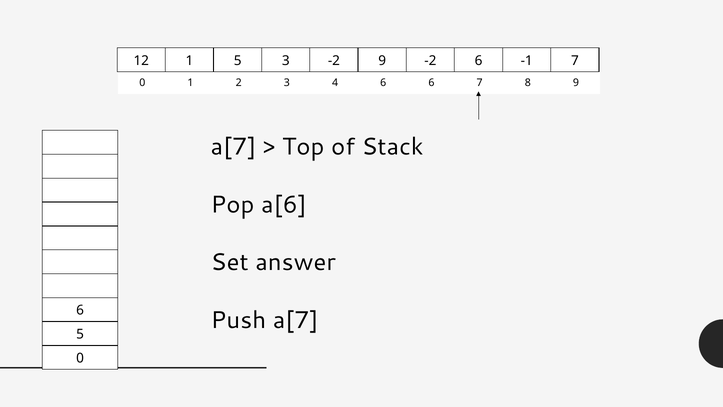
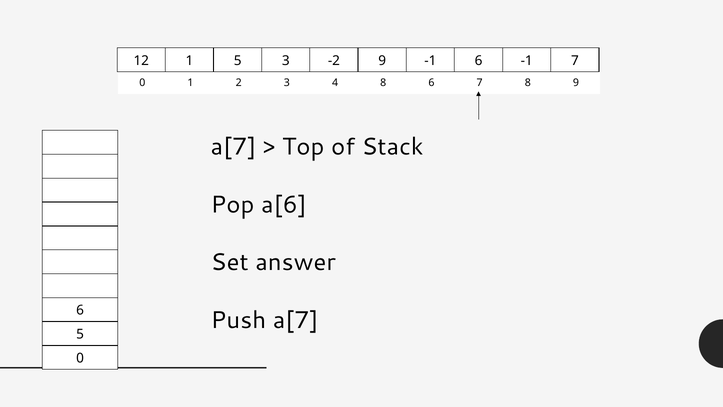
9 -2: -2 -> -1 (430, 61)
4 6: 6 -> 8 (383, 83)
